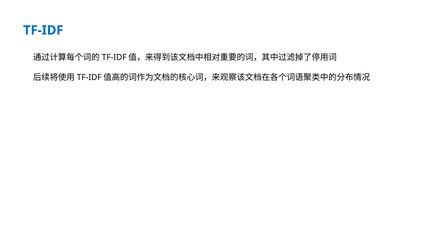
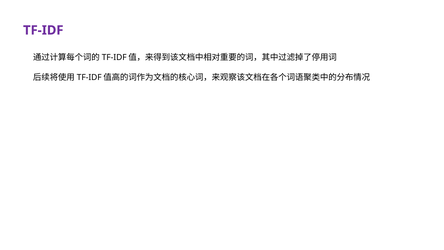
TF-IDF colour: blue -> purple (43, 30)
